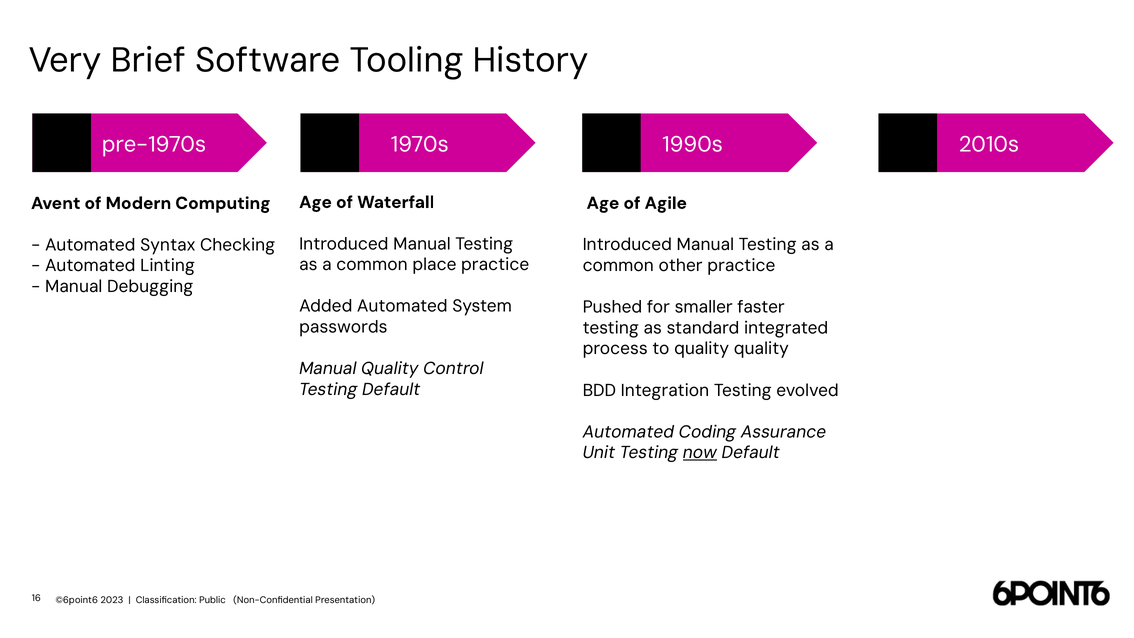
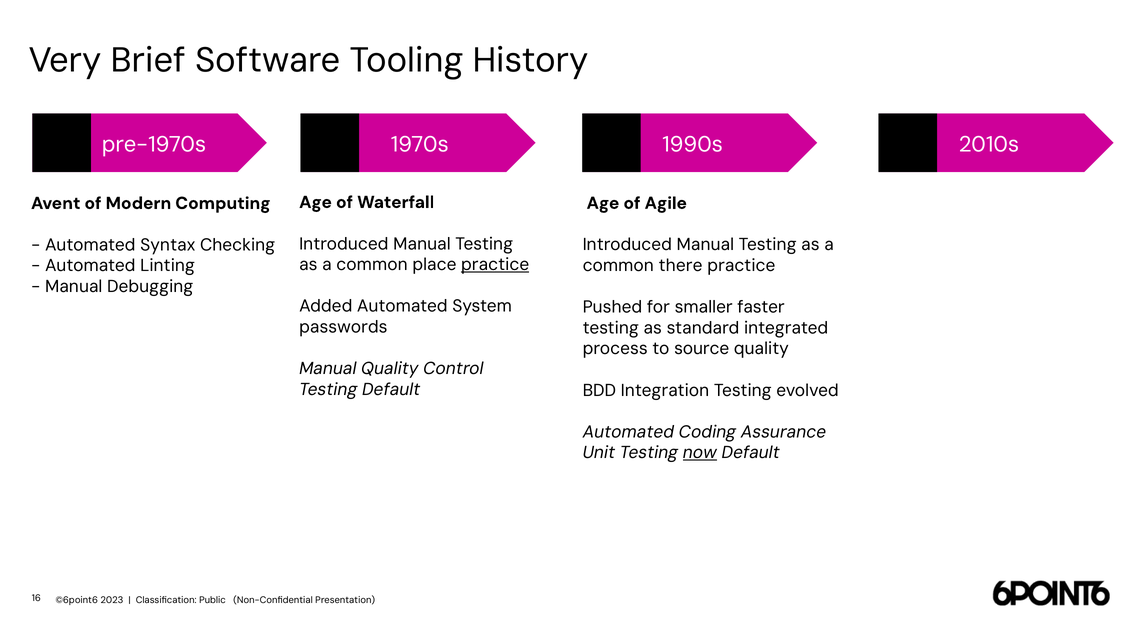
practice underline: none -> present (495, 265)
other: other -> there (681, 265)
to quality: quality -> source (702, 349)
